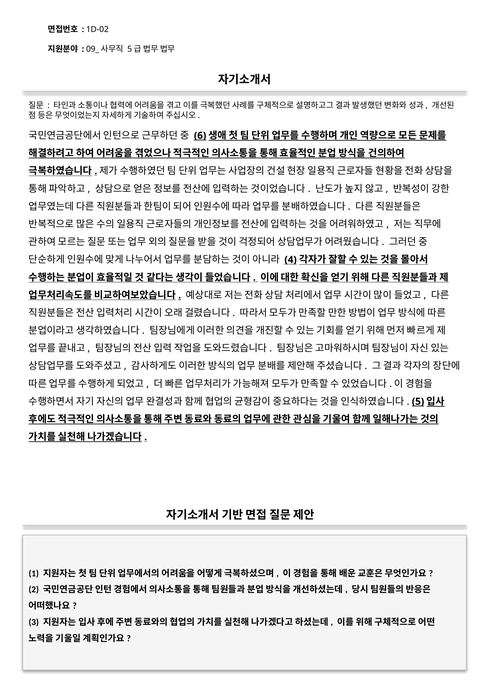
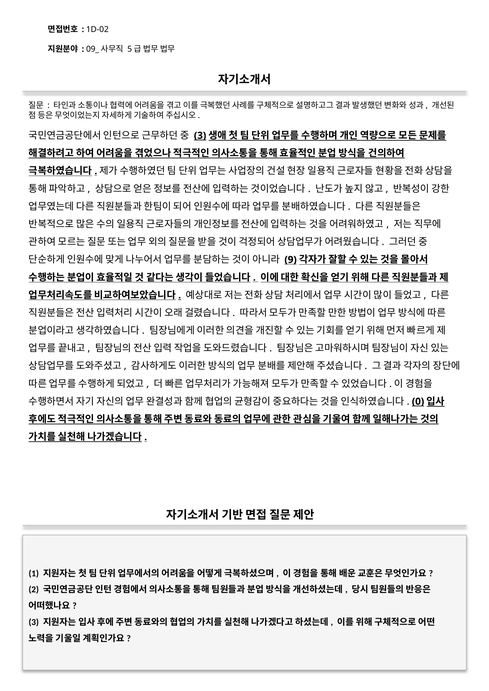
6: 6 -> 3 (200, 136)
4: 4 -> 9 (291, 260)
5: 5 -> 0 (418, 402)
